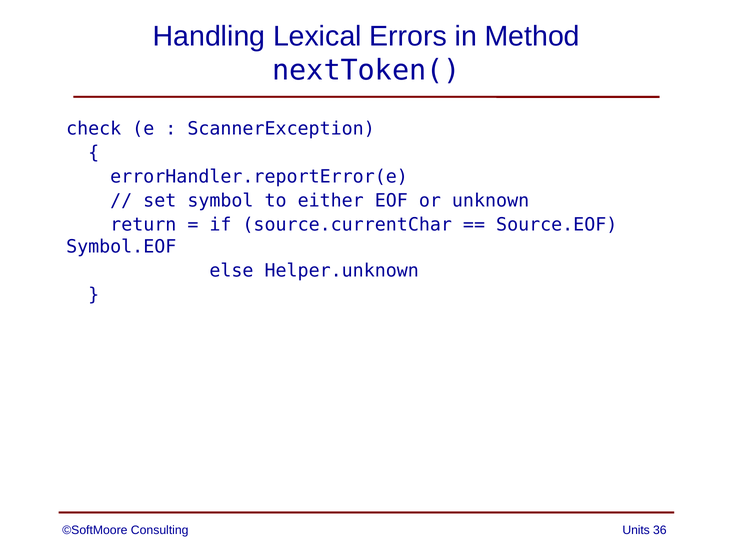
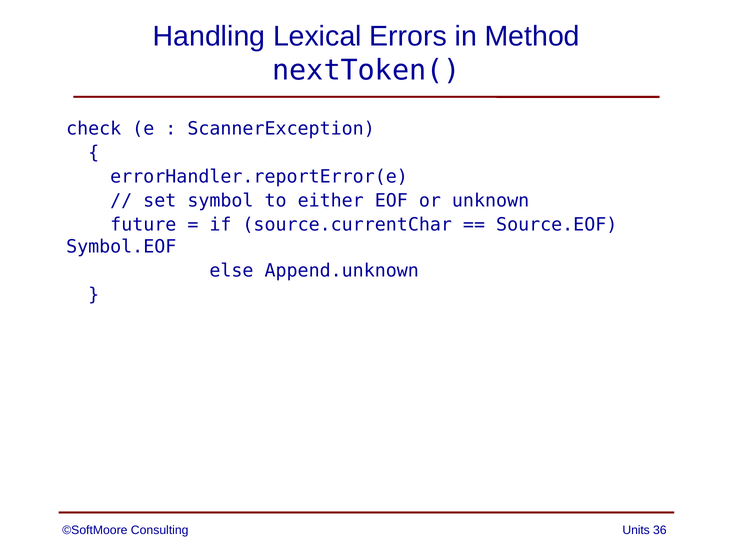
return: return -> future (143, 225)
Helper.unknown: Helper.unknown -> Append.unknown (342, 271)
